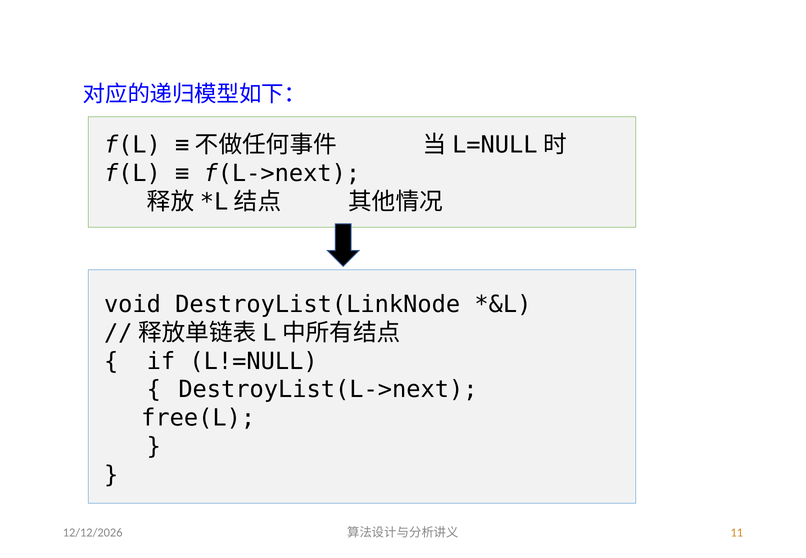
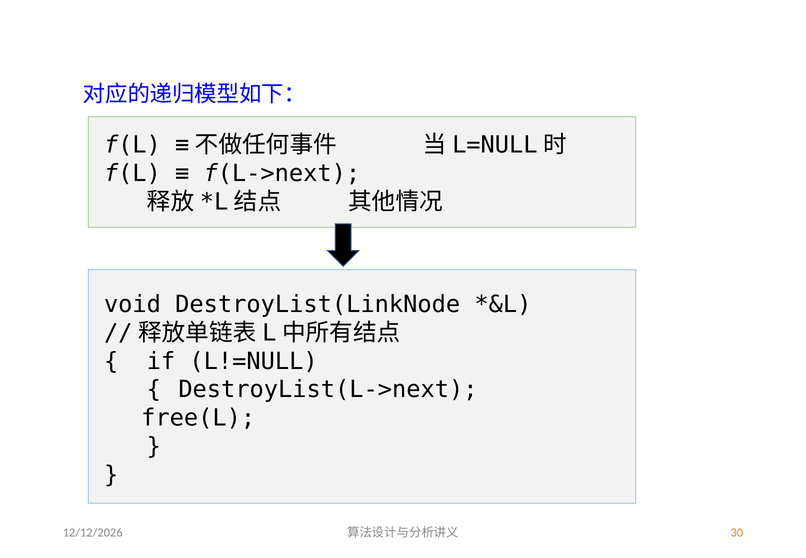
11: 11 -> 30 (737, 533)
